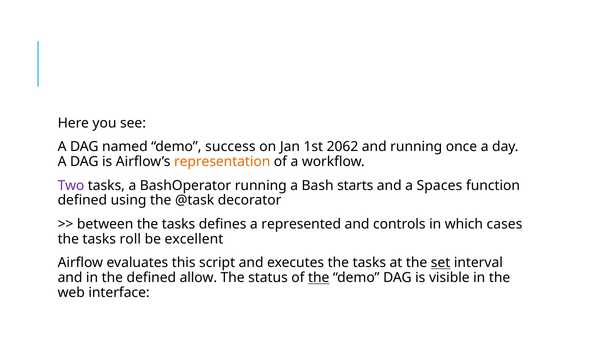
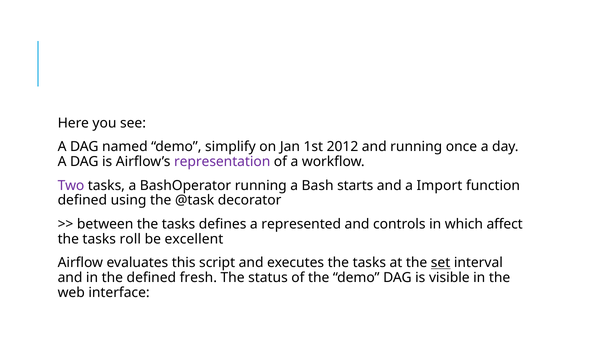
success: success -> simplify (230, 147)
2062: 2062 -> 2012 (342, 147)
representation colour: orange -> purple (222, 162)
Spaces: Spaces -> Import (439, 186)
cases: cases -> affect (505, 224)
allow: allow -> fresh (198, 278)
the underline: present -> none (319, 278)
